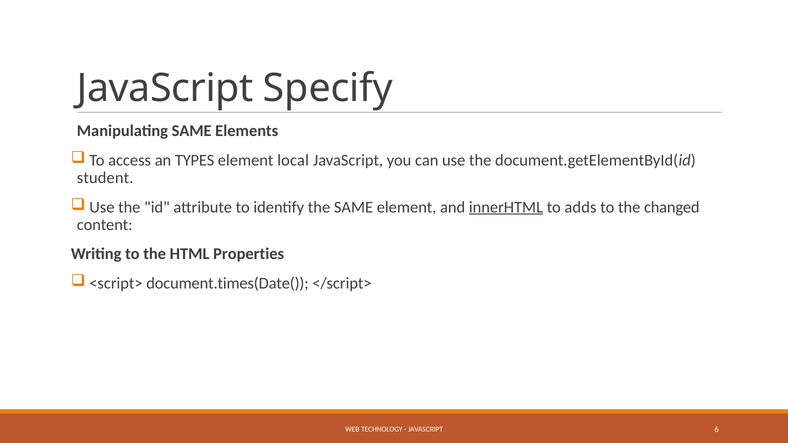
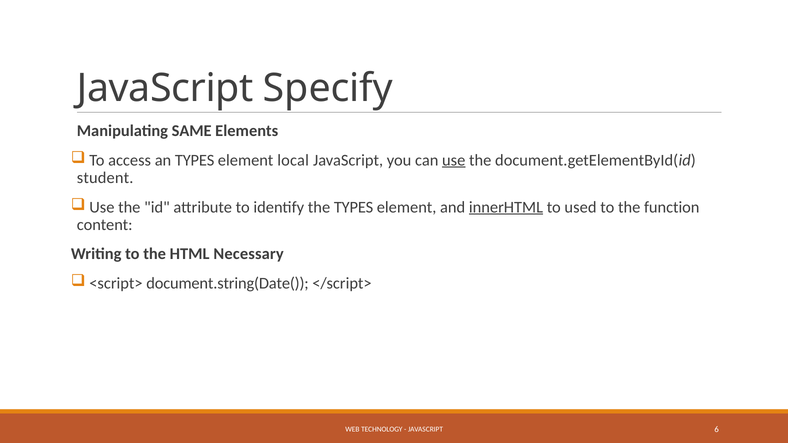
use underline: none -> present (454, 160)
the SAME: SAME -> TYPES (354, 207)
adds: adds -> used (581, 207)
changed: changed -> function (672, 207)
Properties: Properties -> Necessary (249, 254)
document.times(Date(: document.times(Date( -> document.string(Date( (228, 283)
